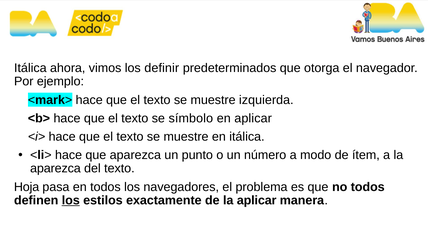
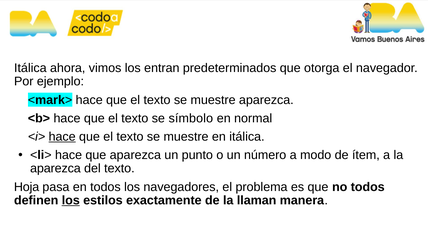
definir: definir -> entran (162, 68)
muestre izquierda: izquierda -> aparezca (266, 100)
en aplicar: aplicar -> normal (253, 118)
hace underline: none -> present (62, 137)
la aplicar: aplicar -> llaman (257, 200)
